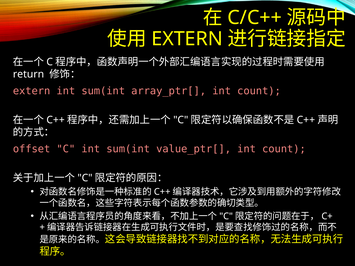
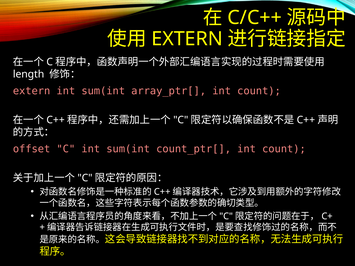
return: return -> length (29, 74)
value_ptr[: value_ptr[ -> count_ptr[ (194, 149)
